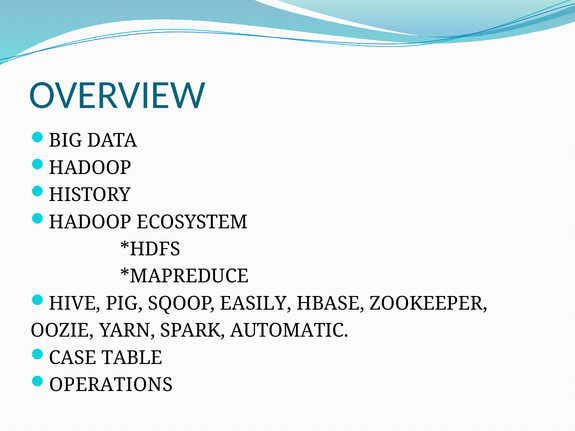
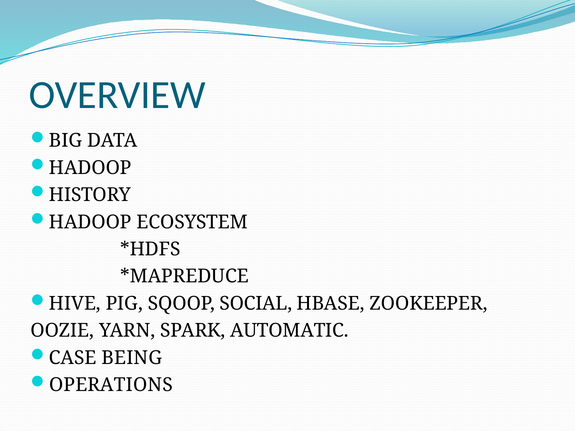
EASILY: EASILY -> SOCIAL (256, 304)
TABLE: TABLE -> BEING (132, 358)
